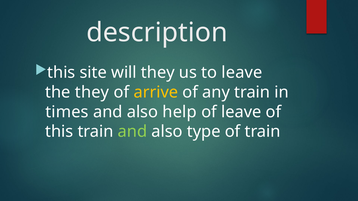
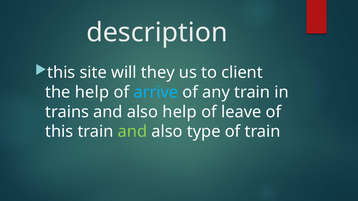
to leave: leave -> client (242, 73)
the they: they -> help (92, 92)
arrive colour: yellow -> light blue (156, 92)
times: times -> trains (67, 112)
